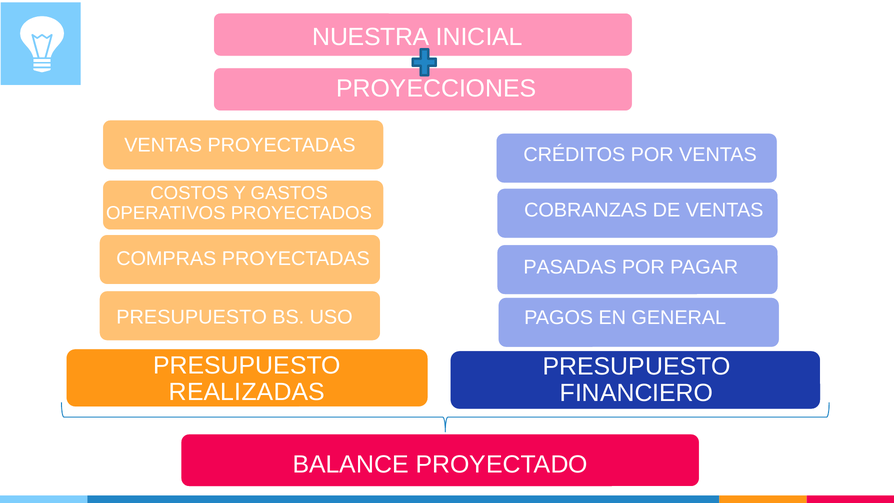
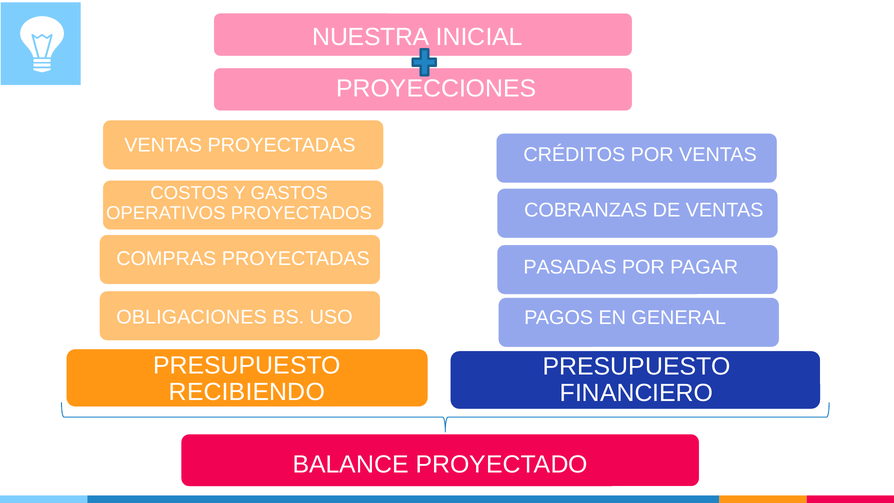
PRESUPUESTO: PRESUPUESTO -> OBLIGACIONES (192, 317)
REALIZADAS: REALIZADAS -> RECIBIENDO (247, 392)
